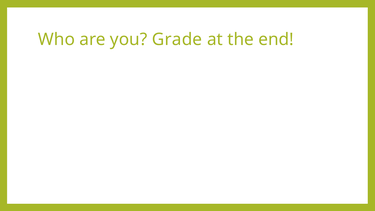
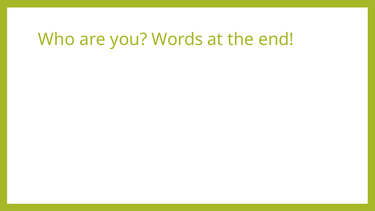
Grade: Grade -> Words (177, 39)
